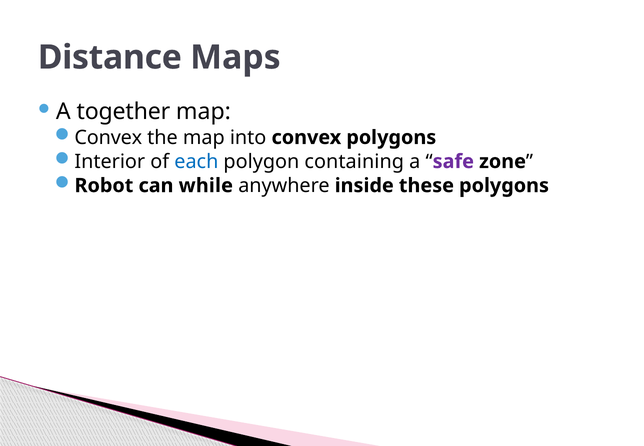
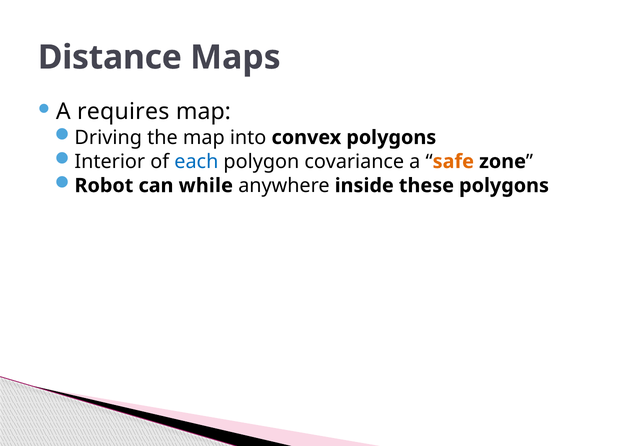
together: together -> requires (123, 112)
Convex: Convex -> Driving (108, 137)
containing: containing -> covariance (354, 161)
safe colour: purple -> orange (453, 161)
